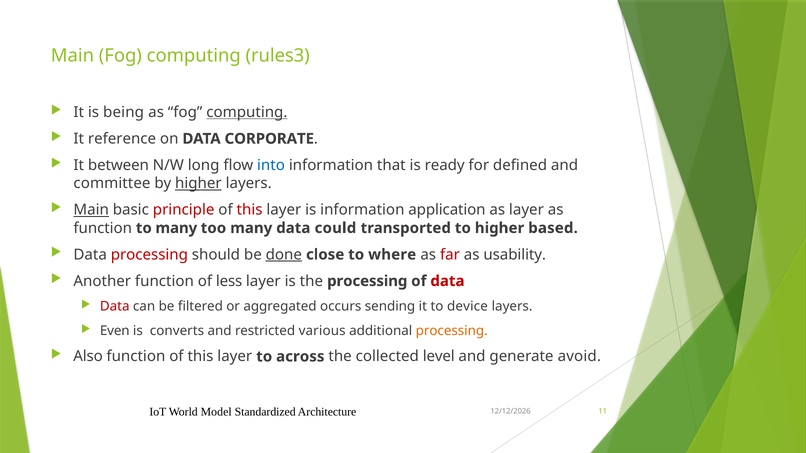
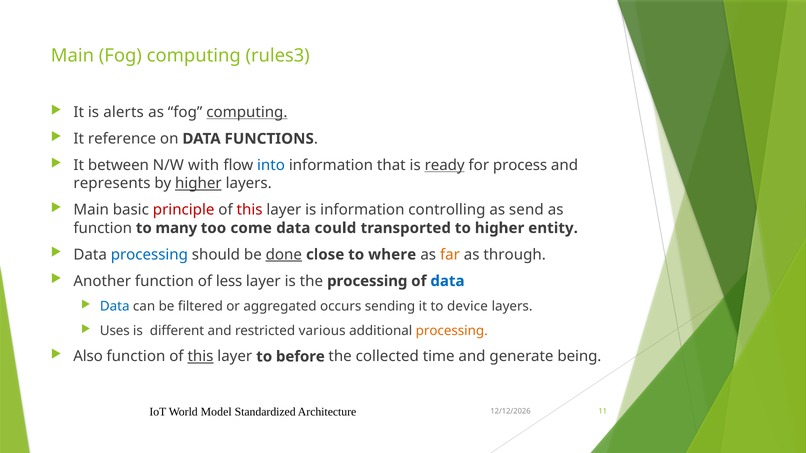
being: being -> alerts (124, 112)
CORPORATE: CORPORATE -> FUNCTIONS (269, 139)
long: long -> with (204, 165)
ready underline: none -> present (445, 165)
defined: defined -> process (520, 165)
committee: committee -> represents (112, 184)
Main underline: present -> none (91, 210)
application: application -> controlling (447, 210)
as layer: layer -> send (526, 210)
too many: many -> come (251, 228)
based: based -> entity (553, 228)
processing colour: red -> blue (149, 255)
far colour: red -> orange (450, 255)
usability: usability -> through (515, 255)
data colour: red -> blue (447, 281)
Data colour: red -> blue (115, 307)
Even: Even -> Uses (115, 331)
converts: converts -> different (177, 331)
this underline: none -> present (200, 357)
across: across -> before (300, 357)
level: level -> time (439, 357)
avoid: avoid -> being (579, 357)
